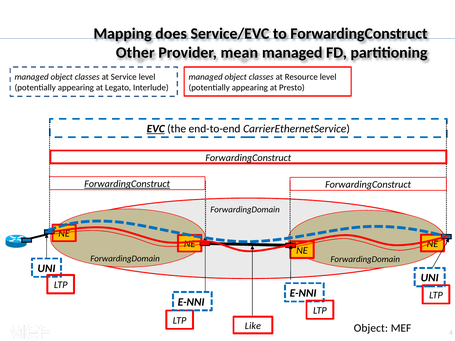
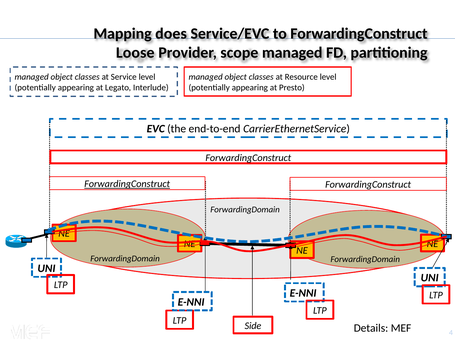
Other: Other -> Loose (135, 53)
mean: mean -> scope (239, 53)
EVC underline: present -> none (156, 129)
Like: Like -> Side (253, 326)
Object: Object -> Details (371, 328)
